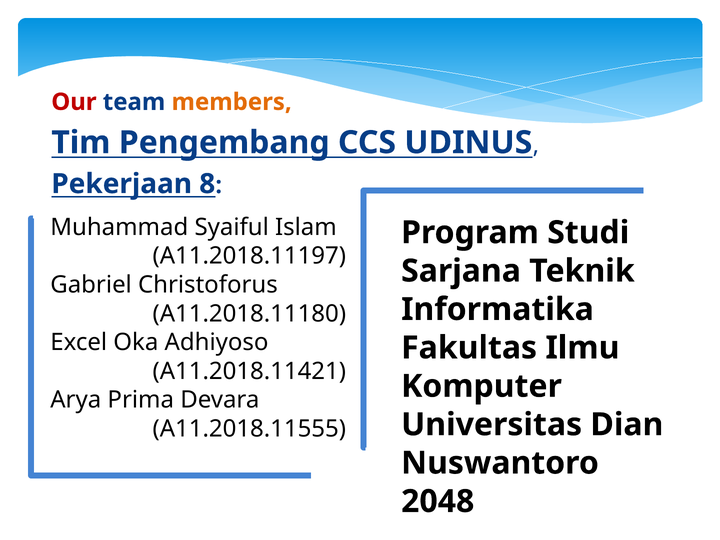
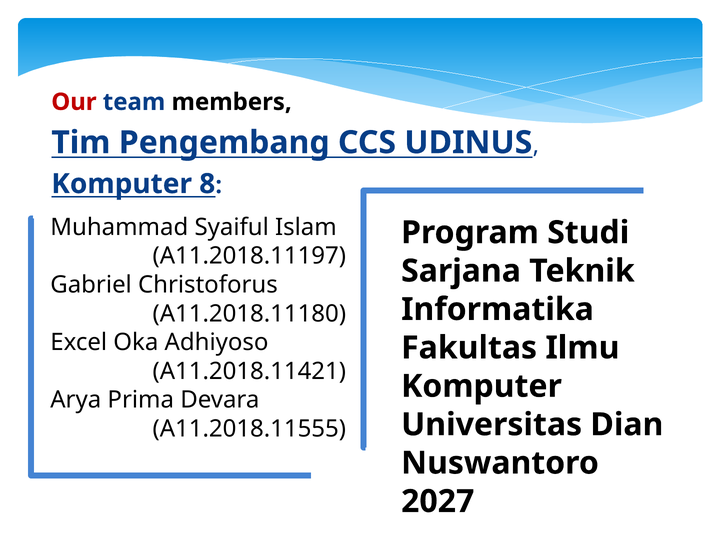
members colour: orange -> black (232, 102)
Pekerjaan: Pekerjaan -> Komputer (122, 184)
2048: 2048 -> 2027 (438, 501)
